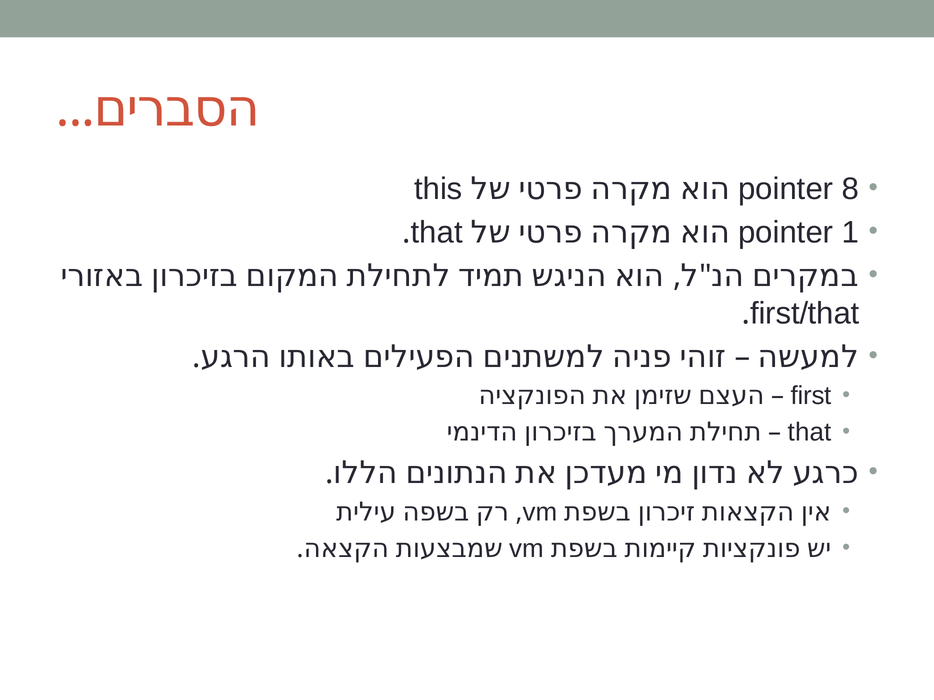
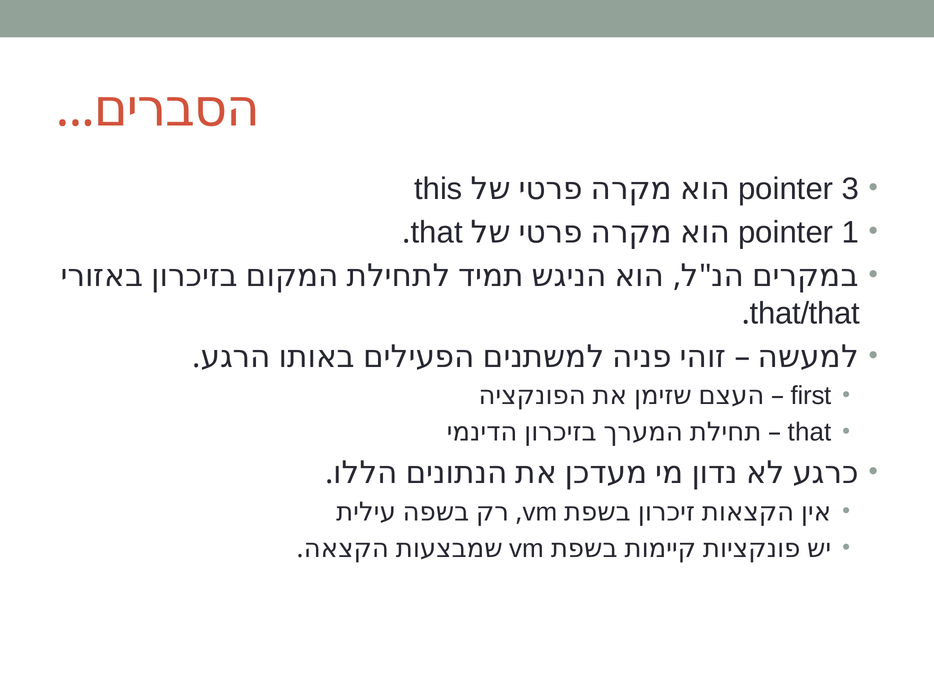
8: 8 -> 3 (851, 189)
first/that: first/that -> that/that (805, 313)
